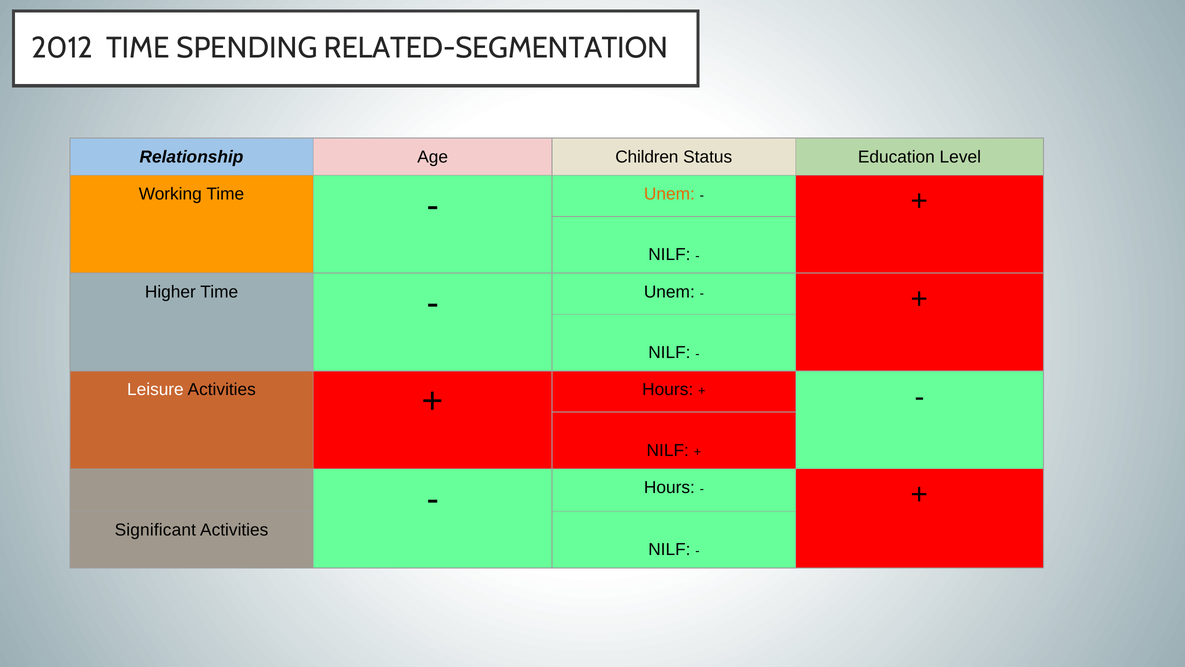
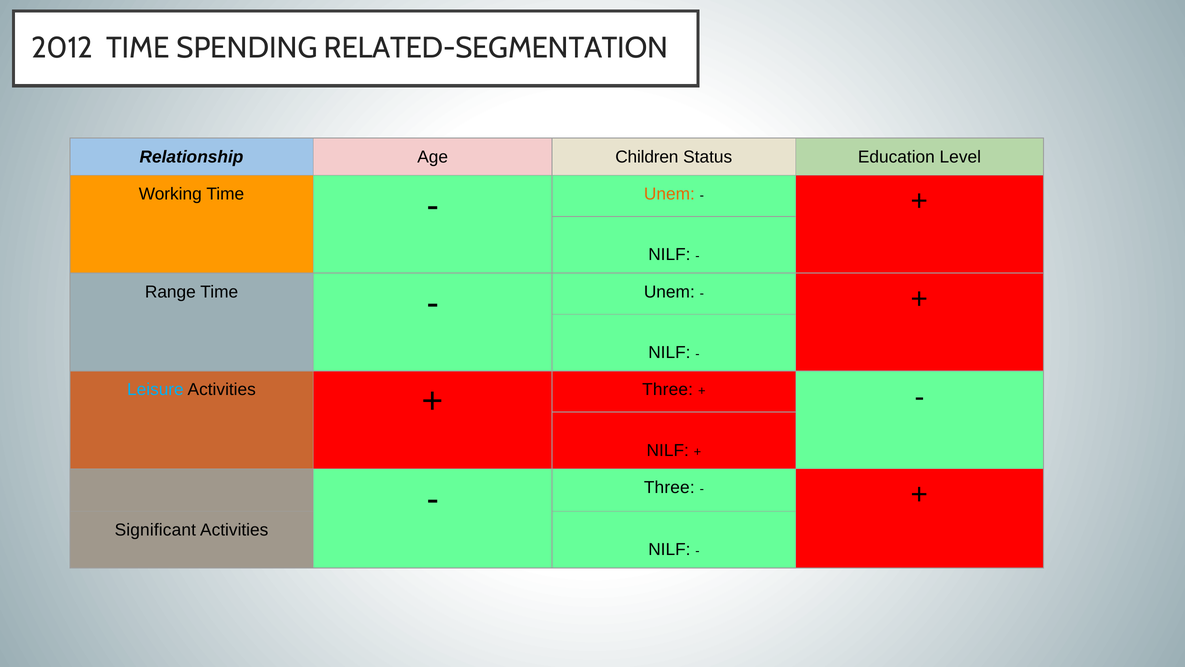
Higher: Higher -> Range (170, 292)
Leisure colour: white -> light blue (155, 390)
Hours: Hours -> Three (668, 390)
Hours: Hours -> Three (669, 487)
